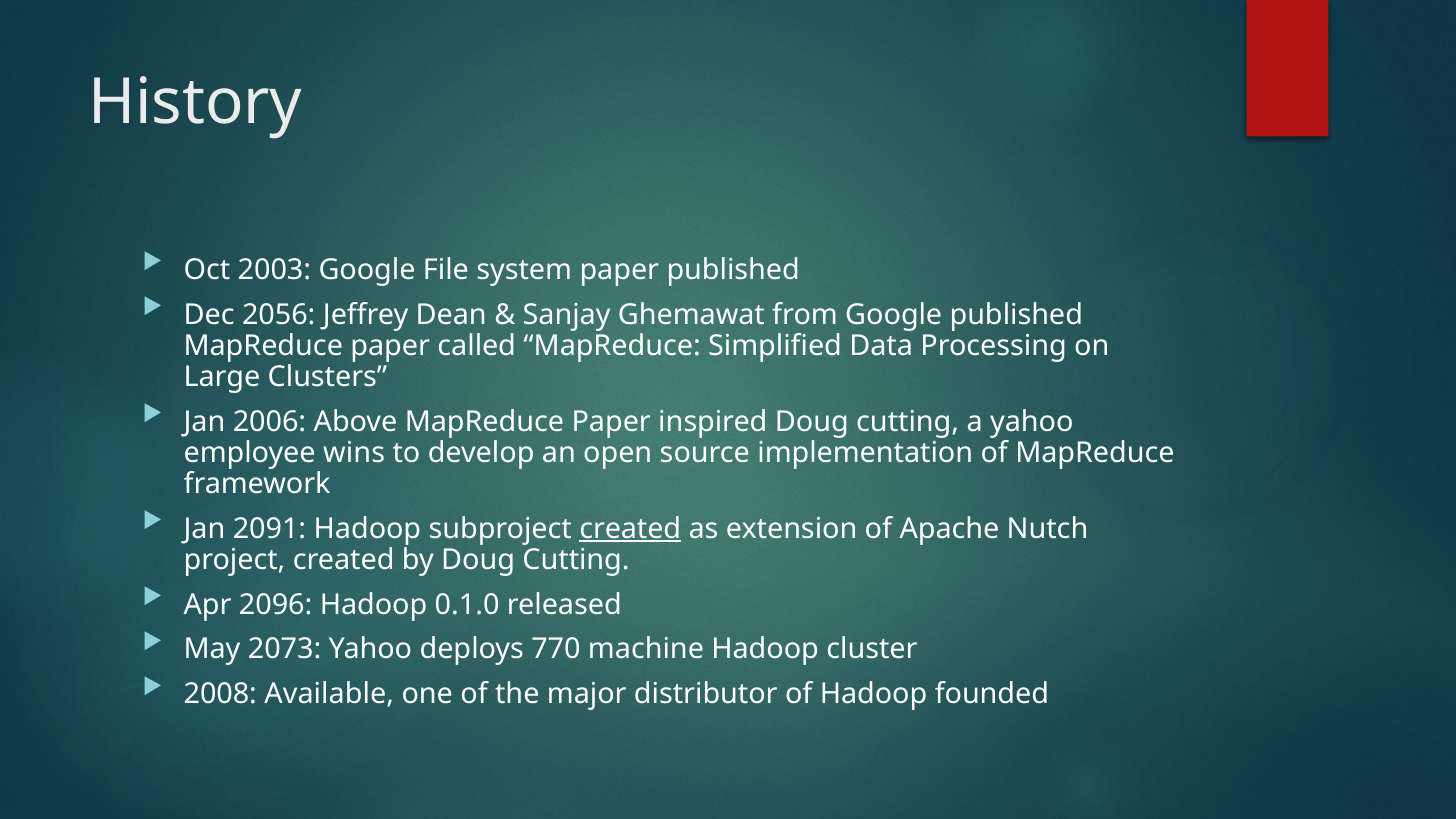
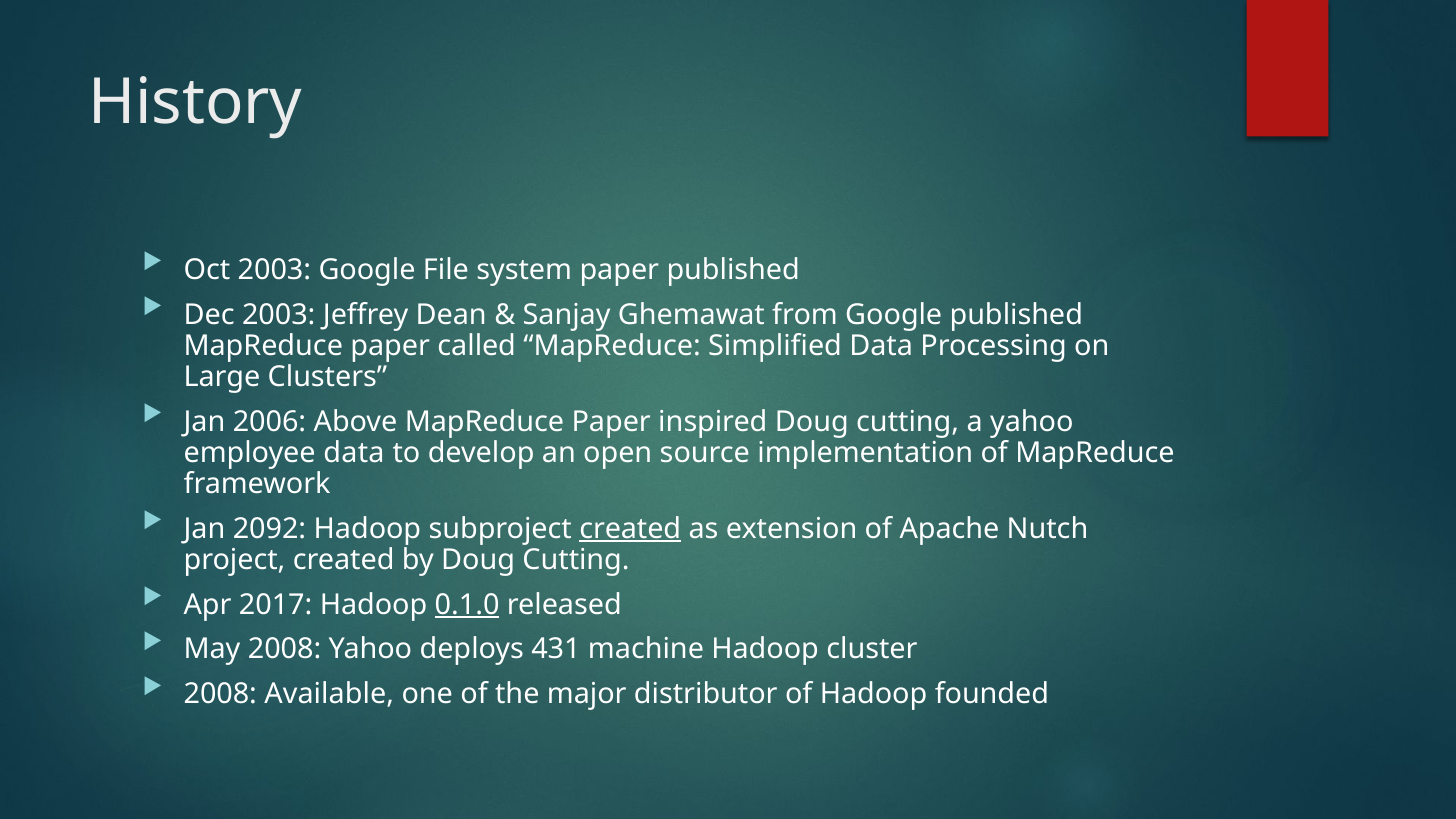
Dec 2056: 2056 -> 2003 (279, 315)
employee wins: wins -> data (354, 453)
2091: 2091 -> 2092 (269, 529)
2096: 2096 -> 2017 (276, 605)
0.1.0 underline: none -> present (467, 605)
May 2073: 2073 -> 2008 (285, 649)
770: 770 -> 431 (556, 649)
